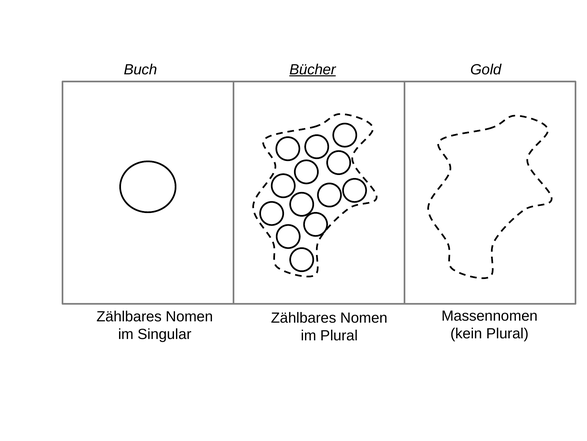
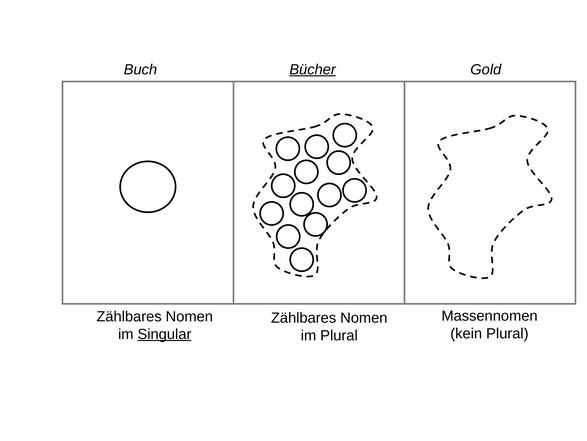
Singular underline: none -> present (164, 334)
